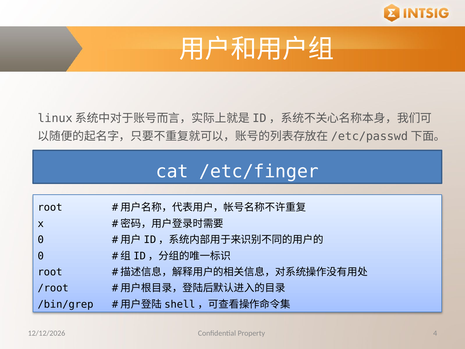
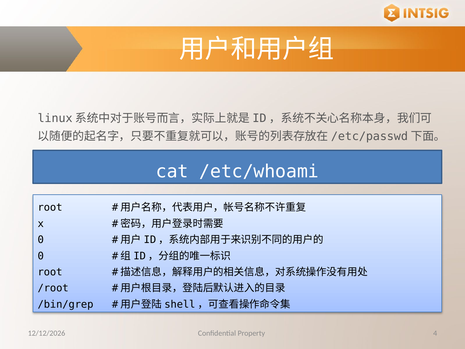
/etc/finger: /etc/finger -> /etc/whoami (259, 171)
